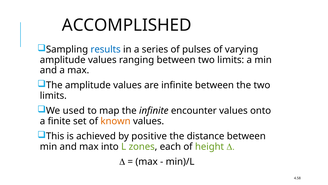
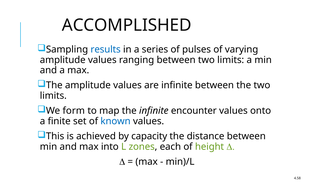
used: used -> form (74, 111)
known colour: orange -> blue (116, 121)
positive: positive -> capacity (149, 136)
